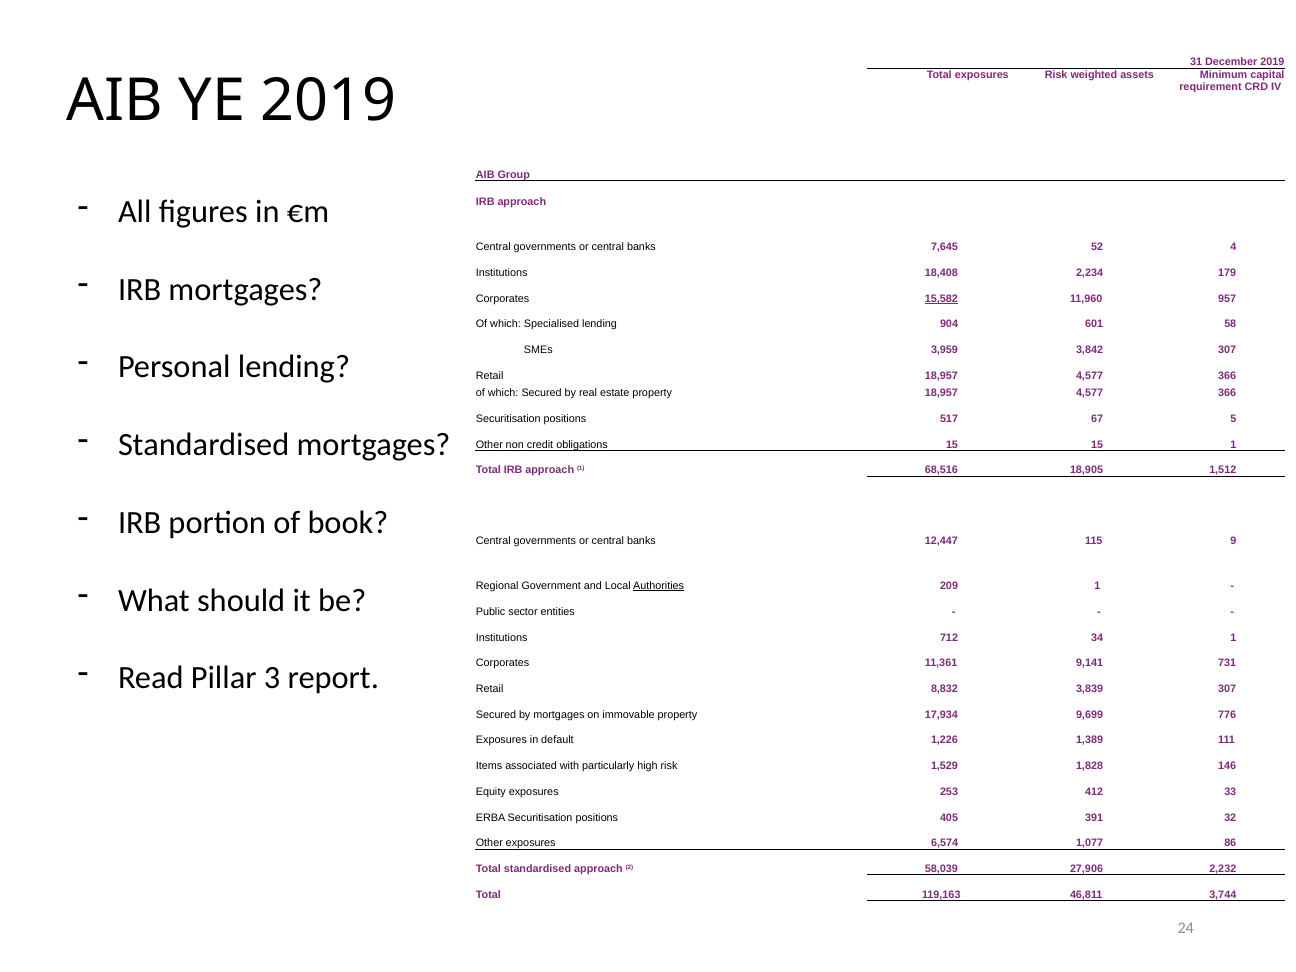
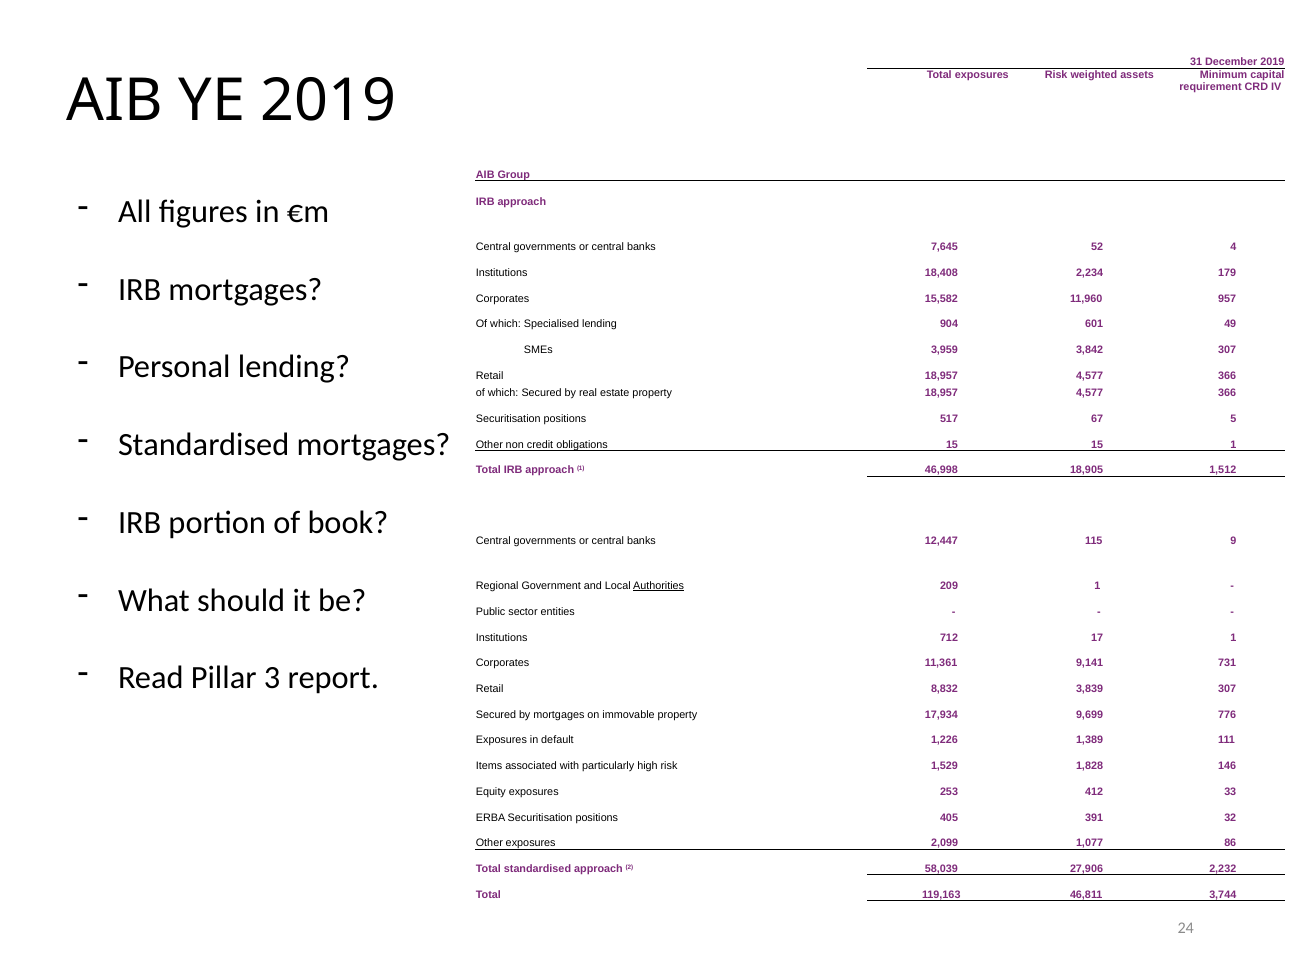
15,582 underline: present -> none (941, 299)
58: 58 -> 49 (1230, 324)
68,516: 68,516 -> 46,998 (941, 470)
34: 34 -> 17 (1097, 637)
6,574: 6,574 -> 2,099 (945, 843)
